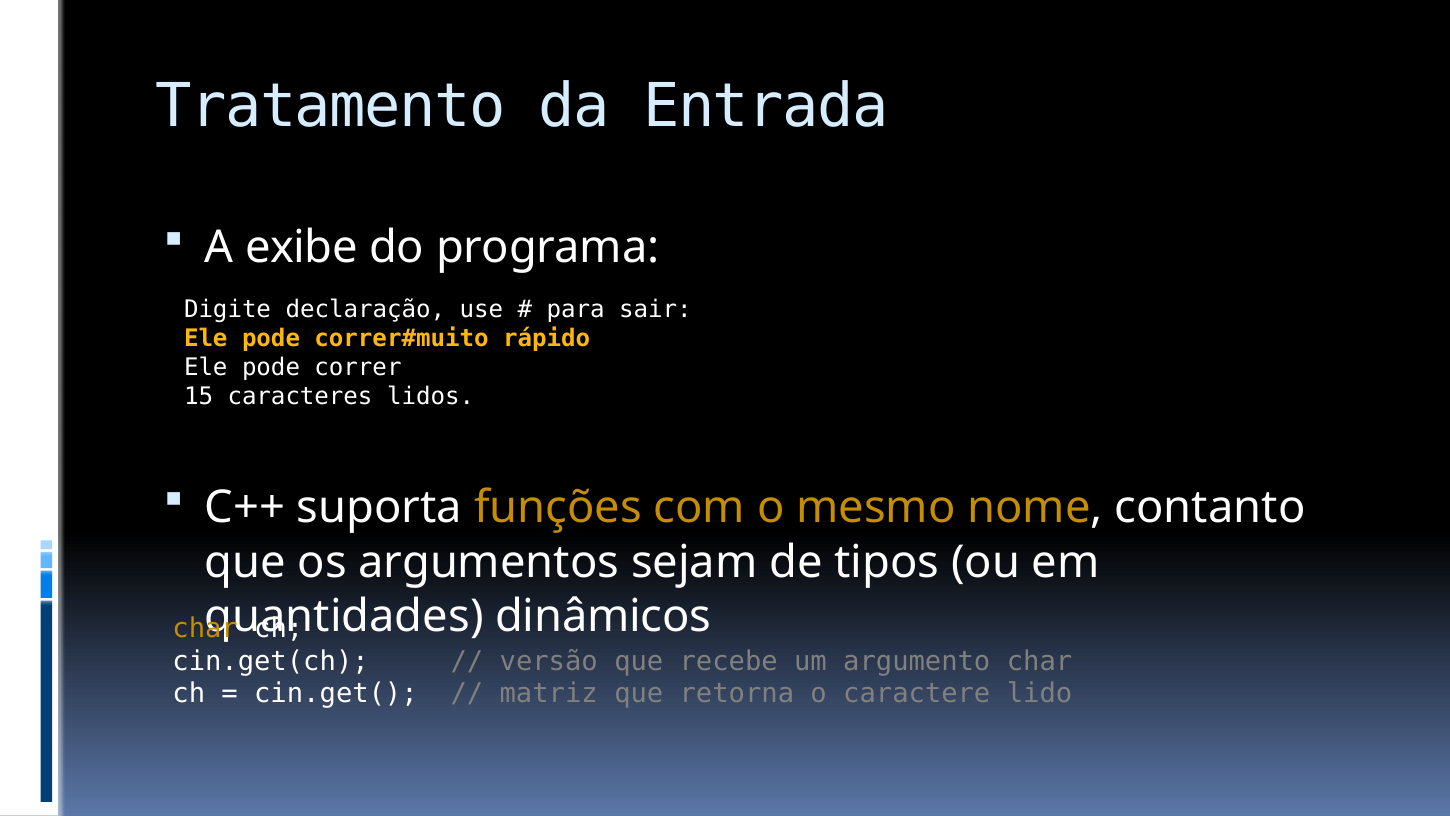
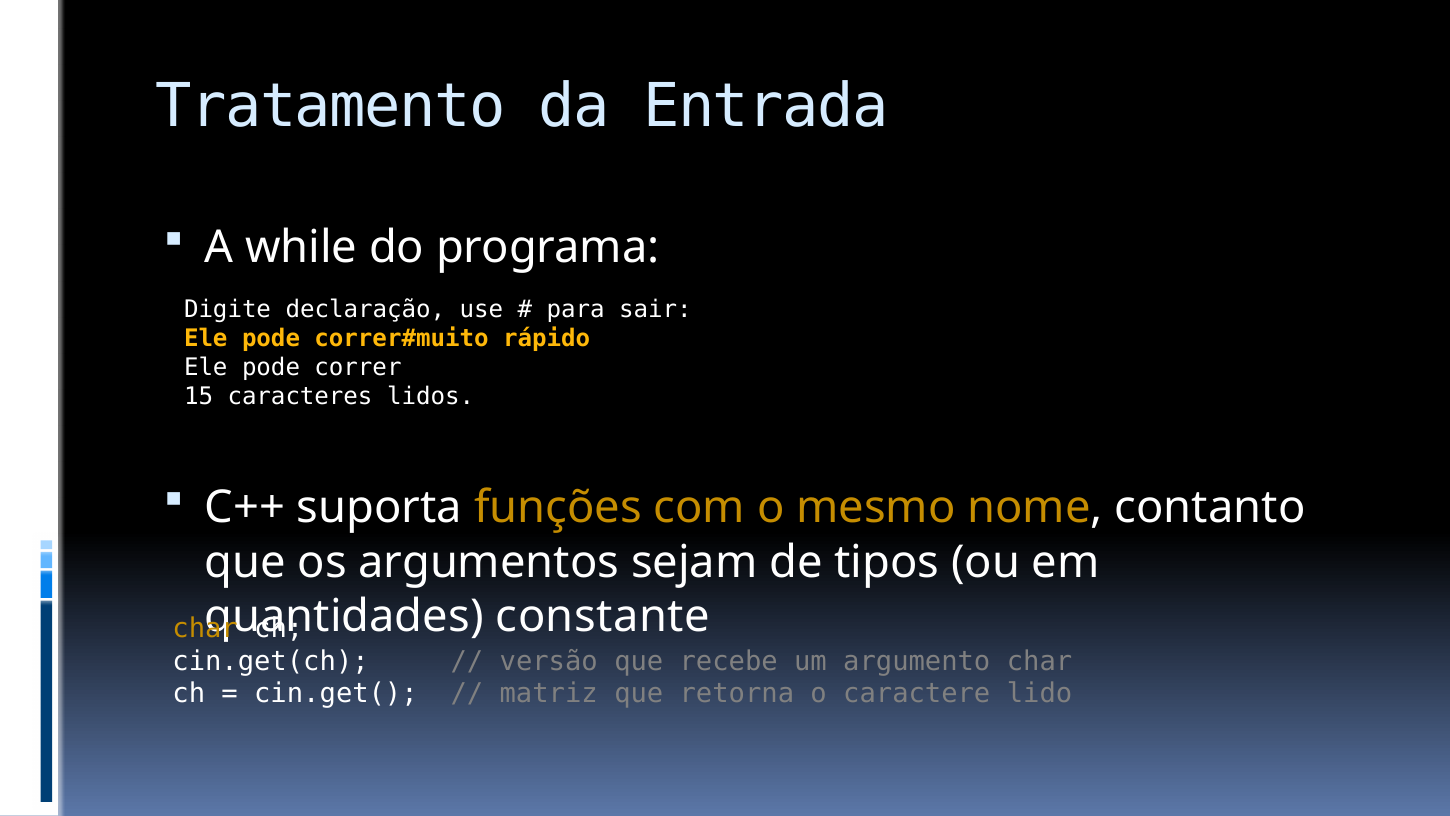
exibe: exibe -> while (301, 248)
dinâmicos: dinâmicos -> constante (603, 616)
